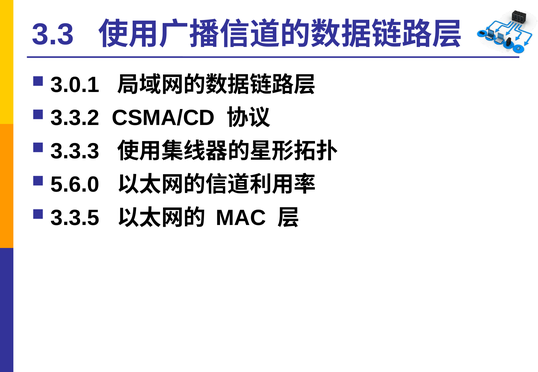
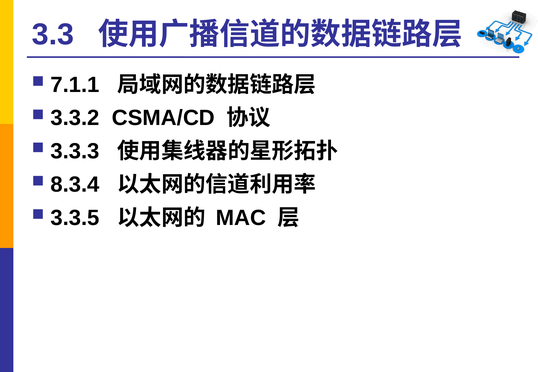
3.0.1: 3.0.1 -> 7.1.1 (75, 85)
5.6.0: 5.6.0 -> 8.3.4 (75, 185)
